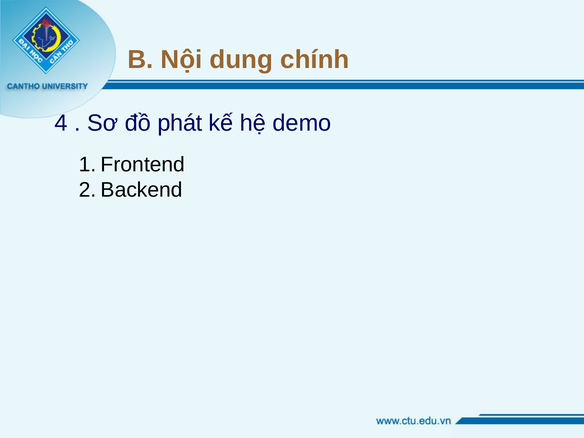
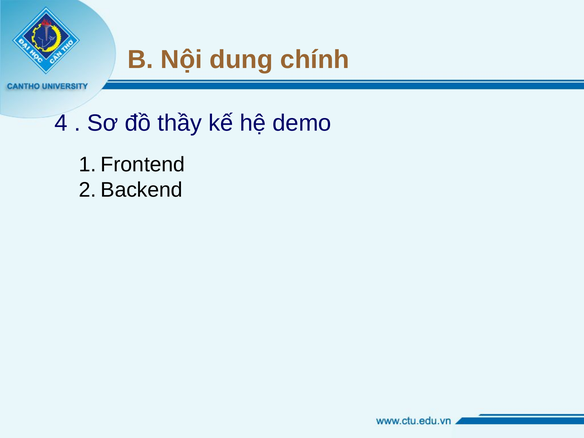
phát: phát -> thầy (180, 123)
